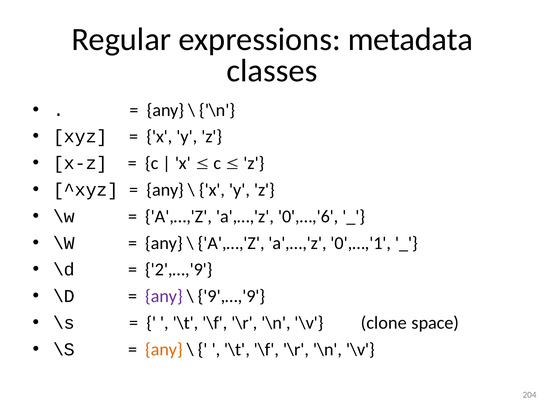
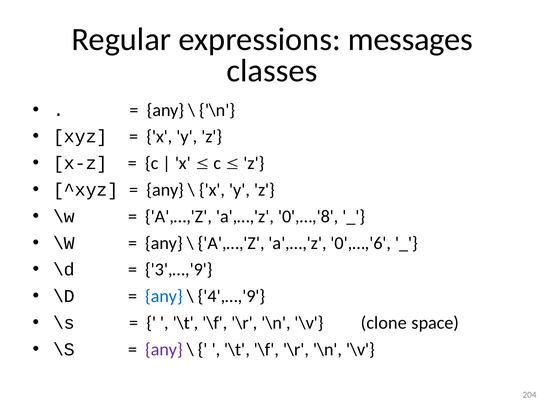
metadata: metadata -> messages (410, 40)
0',…,'6: 0',…,'6 -> 0',…,'8 (308, 216)
0',…,'1: 0',…,'1 -> 0',…,'6 (361, 243)
2',…,'9: 2',…,'9 -> 3',…,'9 (179, 270)
any colour: purple -> blue (164, 296)
9',…,'9: 9',…,'9 -> 4',…,'9 (232, 296)
any colour: orange -> purple (164, 349)
